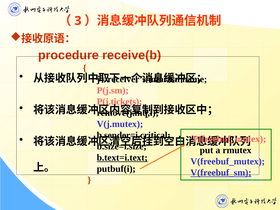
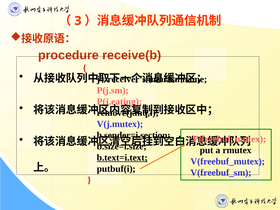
P(j.tickets: P(j.tickets -> P(j.eating (119, 102)
b.sender=i.critical: b.sender=i.critical -> b.sender=i.section (134, 135)
V(freebuf_sm underline: present -> none (221, 173)
